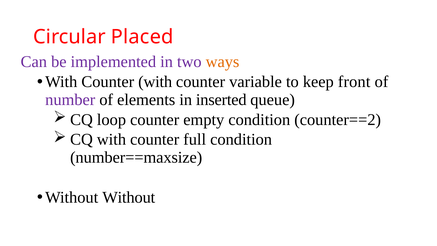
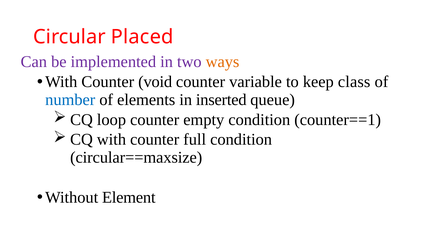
Counter with: with -> void (155, 82)
front: front -> class (354, 82)
number colour: purple -> blue (70, 100)
counter==2: counter==2 -> counter==1 (338, 119)
number==maxsize: number==maxsize -> circular==maxsize (136, 157)
Without Without: Without -> Element (129, 197)
